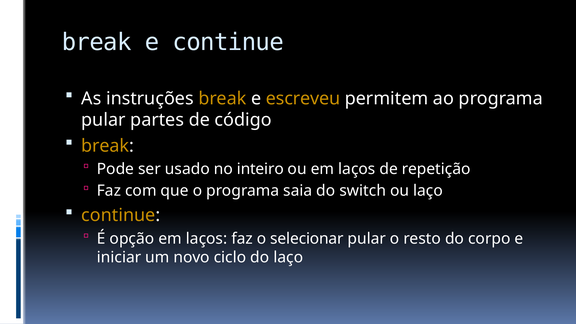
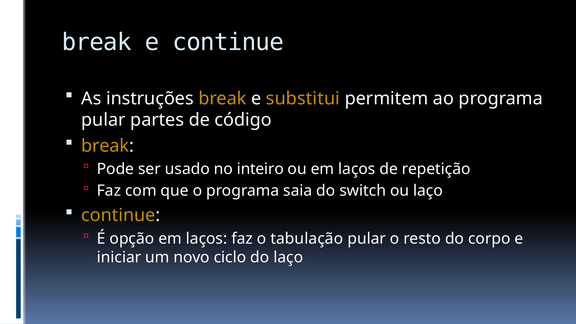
escreveu: escreveu -> substitui (303, 98)
selecionar: selecionar -> tabulação (307, 239)
